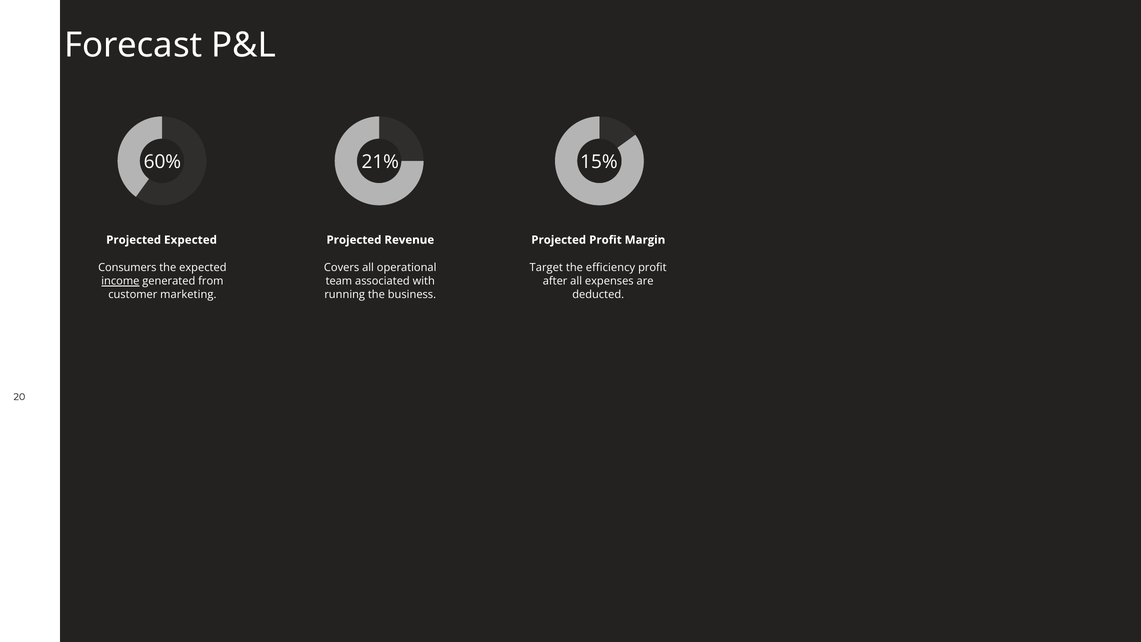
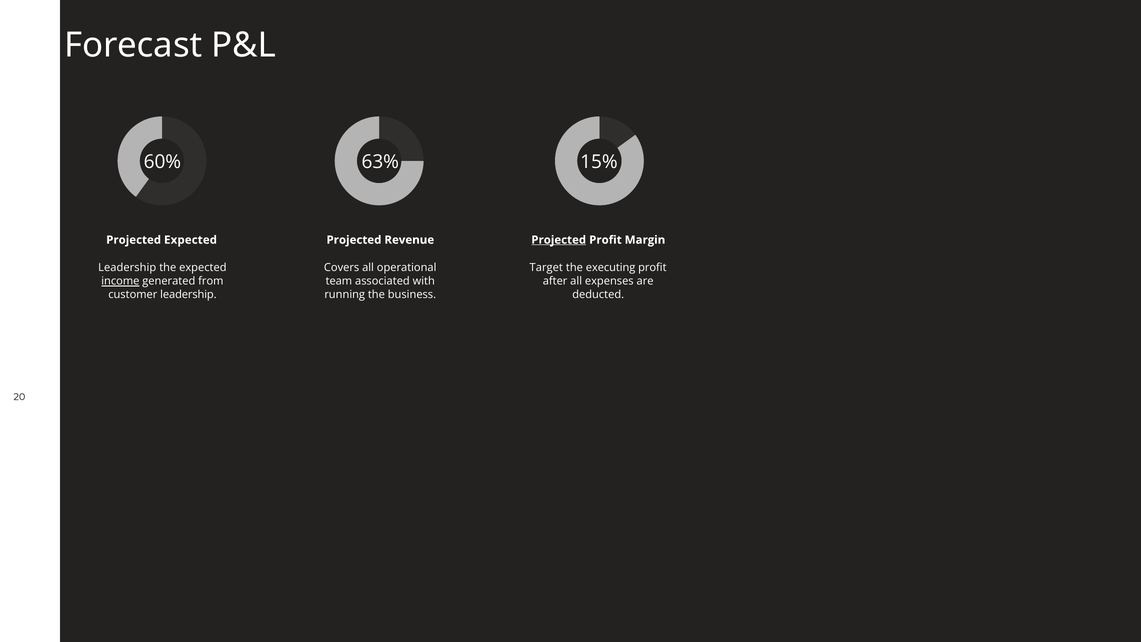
21%: 21% -> 63% (380, 162)
Projected underline: none -> present (559, 240)
Consumers: Consumers -> Leadership (127, 268)
efficiency: efficiency -> executing (611, 268)
customer marketing: marketing -> leadership (188, 294)
